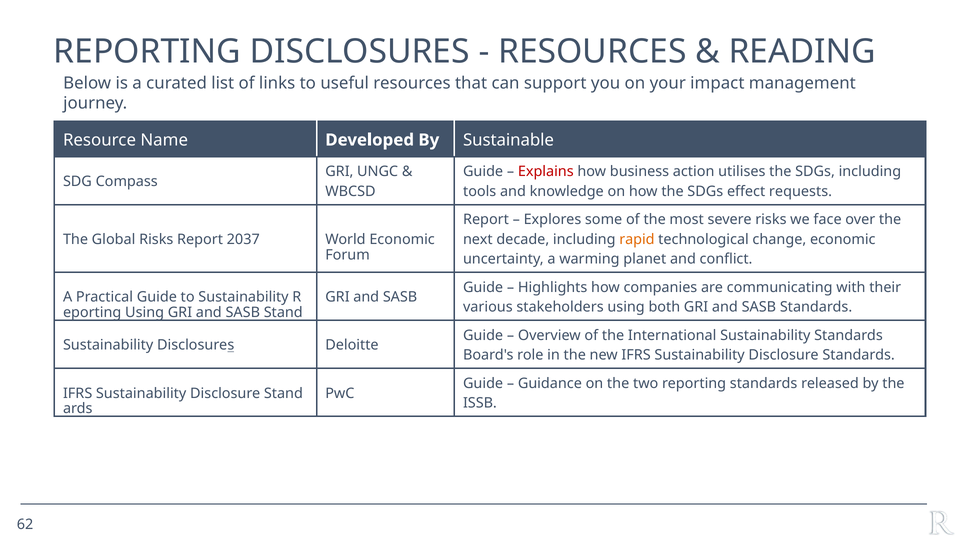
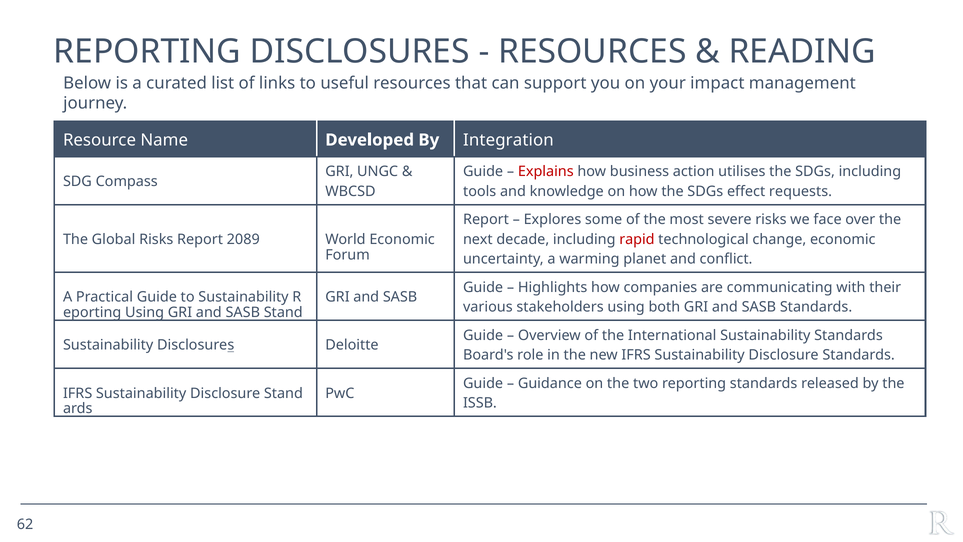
Sustainable: Sustainable -> Integration (508, 140)
2037: 2037 -> 2089 (243, 239)
rapid colour: orange -> red (637, 239)
